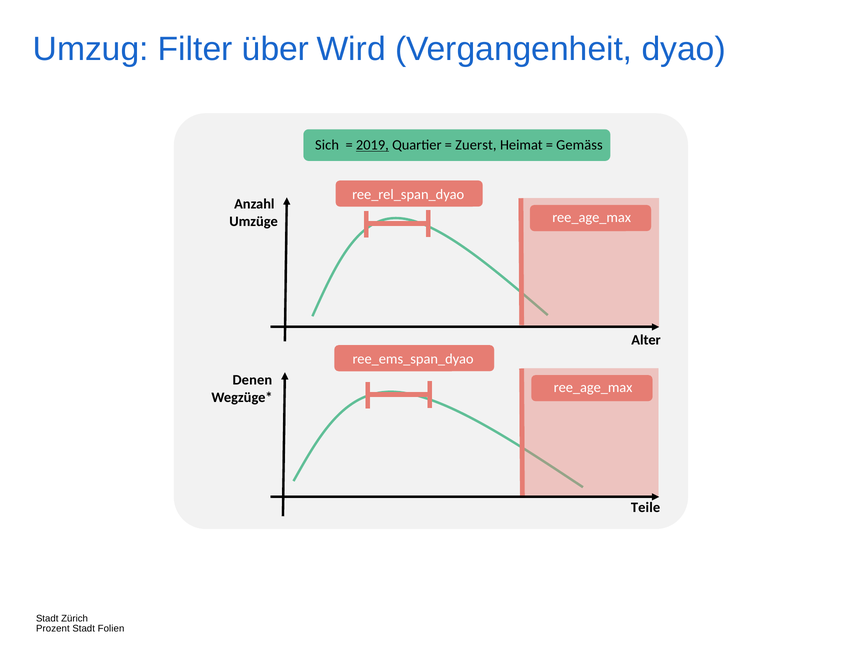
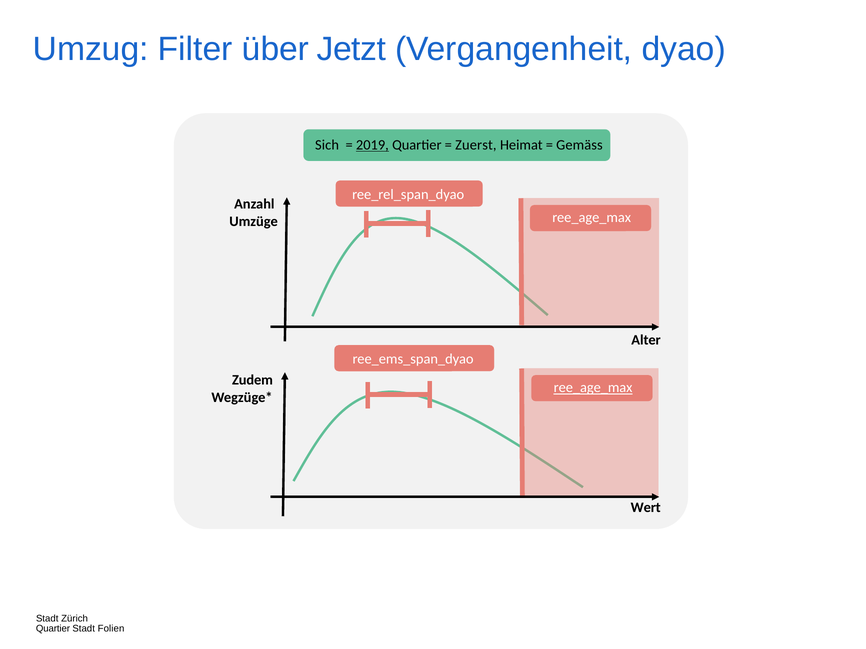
Wird: Wird -> Jetzt (351, 49)
Denen: Denen -> Zudem (252, 380)
ree_age_max underline: none -> present (593, 388)
Teile: Teile -> Wert (646, 508)
Prozent: Prozent -> Quartier (53, 629)
